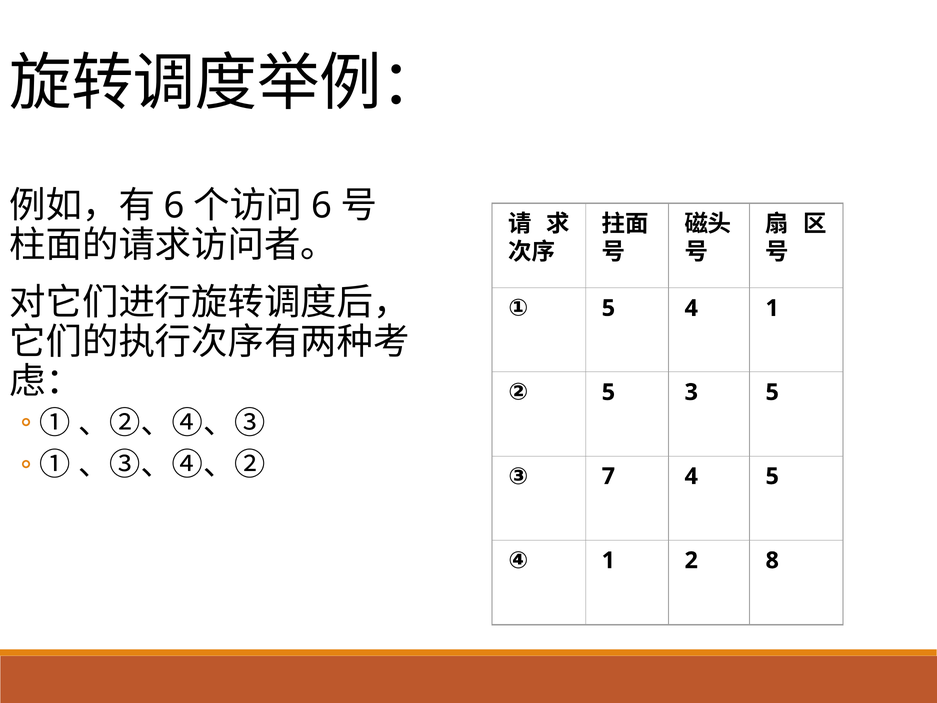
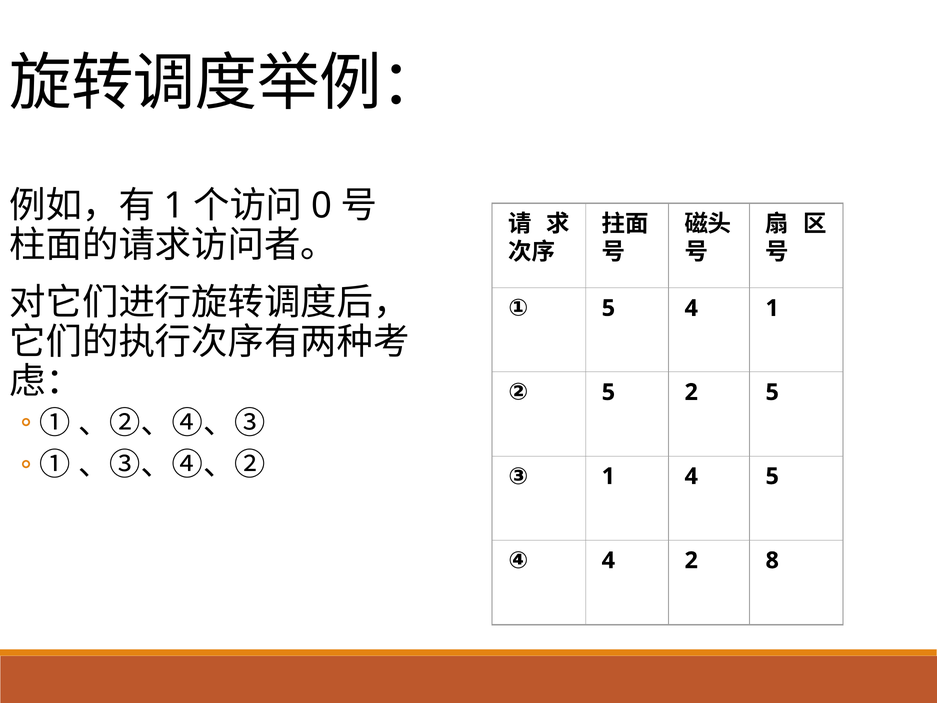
6: 6 -> 1 (174, 206)
6: 6 -> 0 (321, 206)
5 3: 3 -> 2 (691, 392)
③ 7: 7 -> 1 (608, 476)
④ 1: 1 -> 4 (608, 560)
